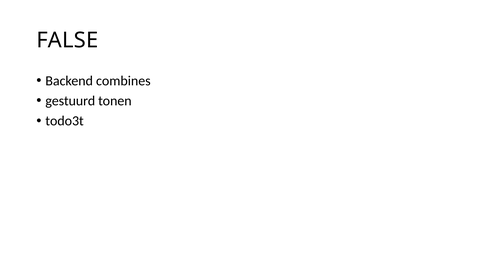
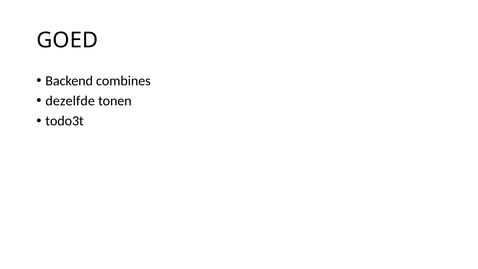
FALSE: FALSE -> GOED (67, 40)
gestuurd: gestuurd -> dezelfde (70, 101)
